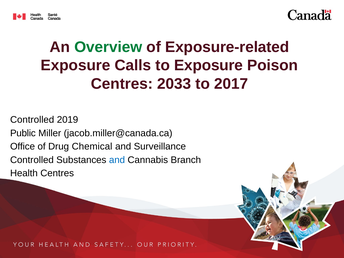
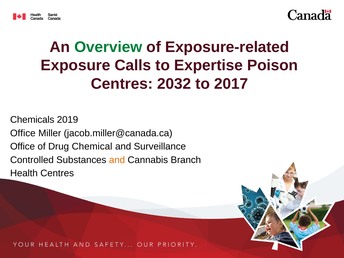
to Exposure: Exposure -> Expertise (208, 65)
2033: 2033 -> 2032 (174, 84)
Controlled: Controlled -> Chemicals (32, 120)
Public: Public -> Office (23, 133)
and colour: blue -> orange (117, 160)
